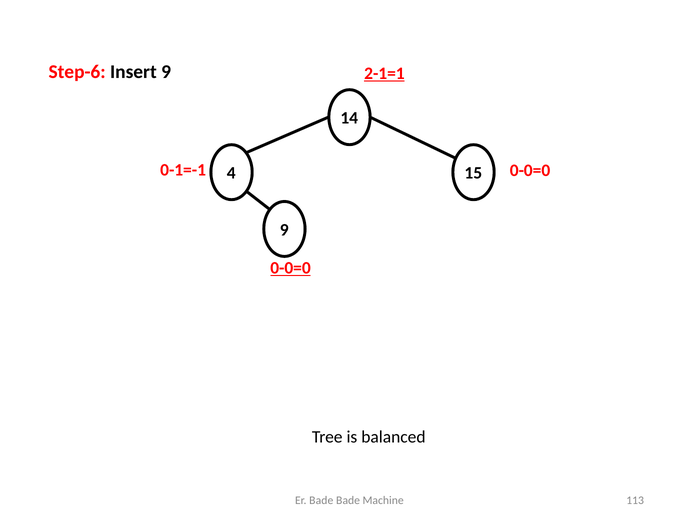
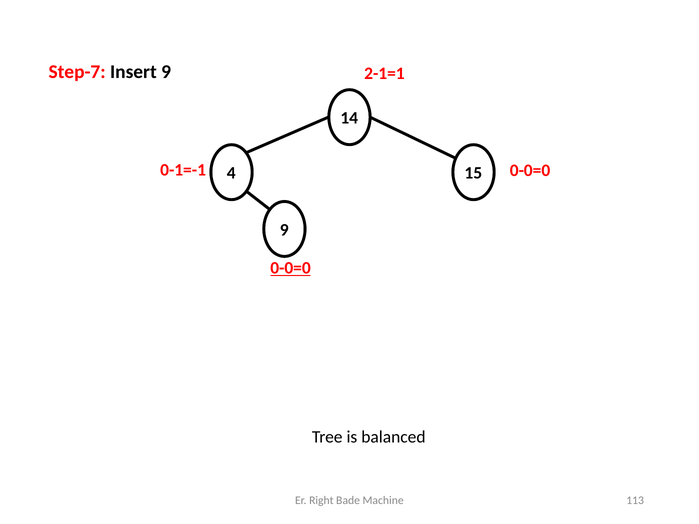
Step-6: Step-6 -> Step-7 (77, 72)
2-1=1 underline: present -> none (384, 74)
Er Bade: Bade -> Right (321, 501)
